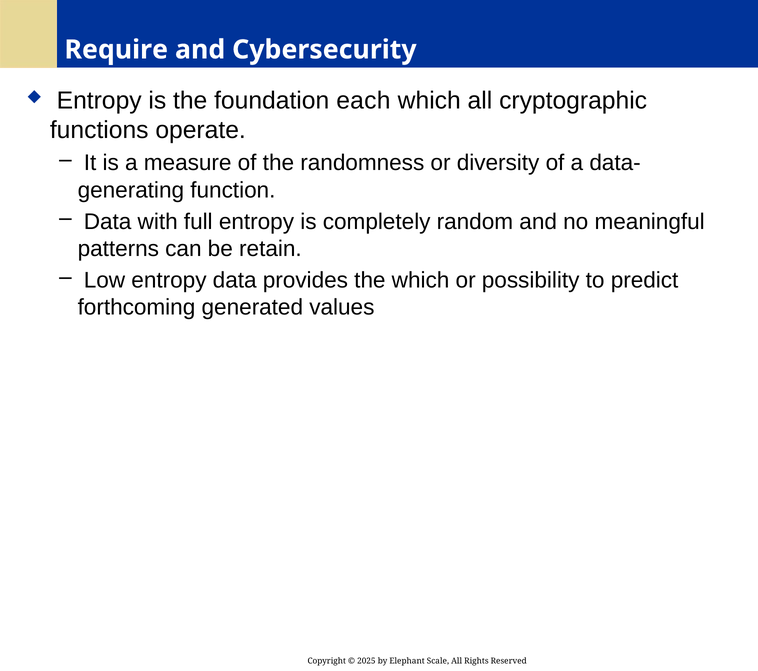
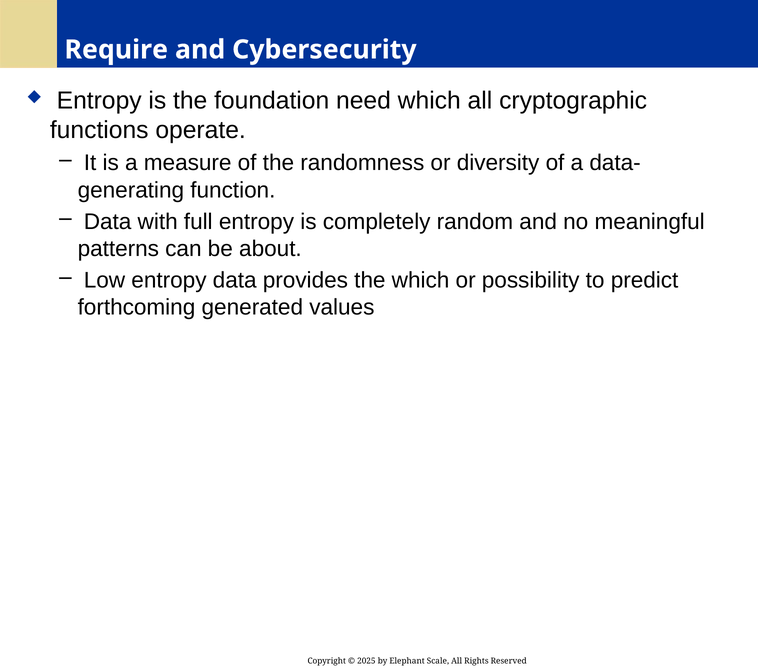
each: each -> need (364, 101)
retain: retain -> about (270, 249)
